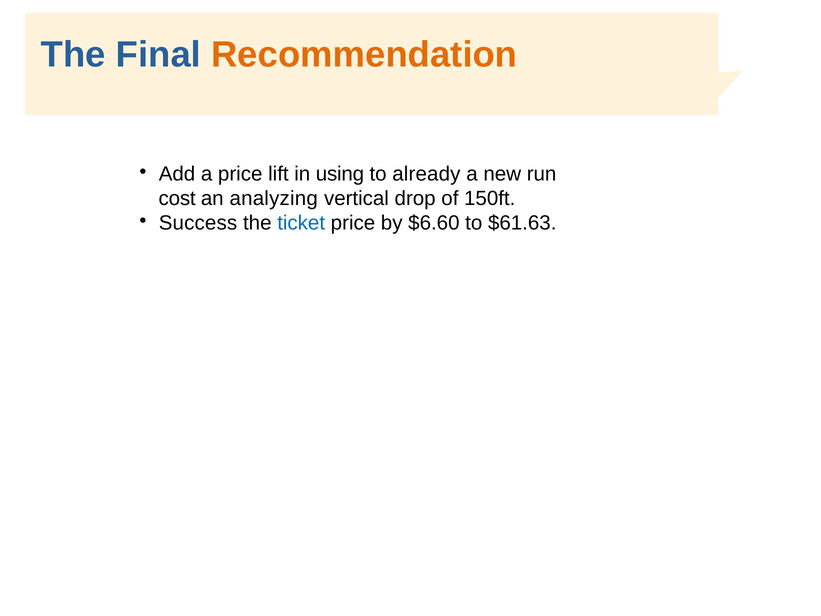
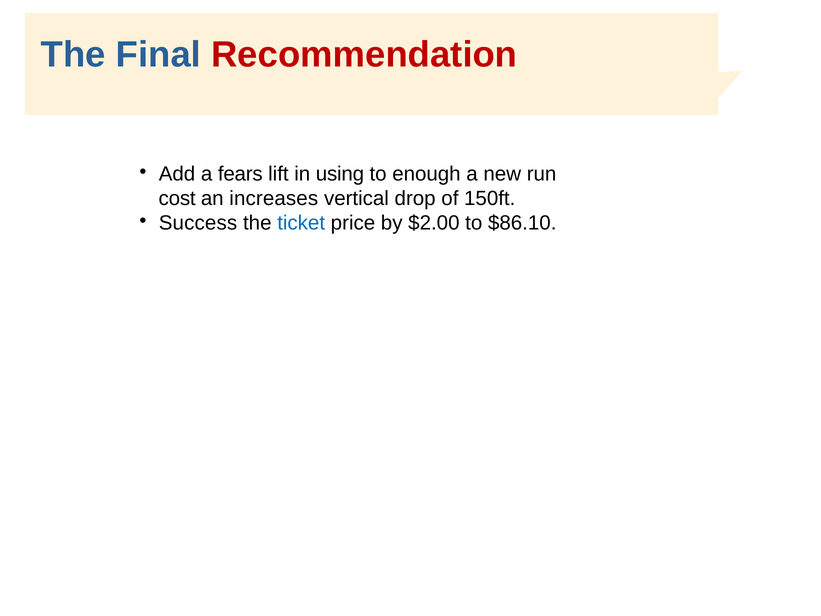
Recommendation colour: orange -> red (364, 55)
a price: price -> fears (240, 174)
already: already -> enough (426, 174)
analyzing: analyzing -> increases (274, 198)
$6.60: $6.60 -> $2.00 (434, 223)
$61.63: $61.63 -> $86.10 (522, 223)
